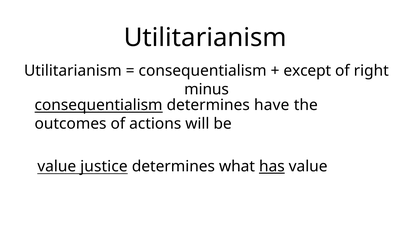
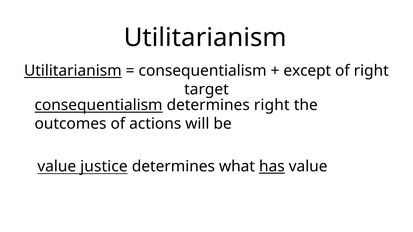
Utilitarianism underline: none -> present (73, 71)
minus: minus -> target (206, 89)
determines have: have -> right (272, 105)
